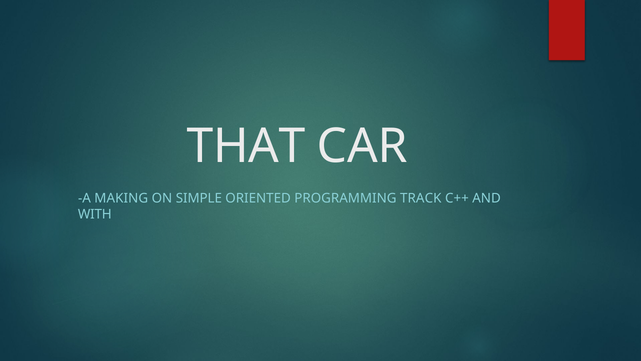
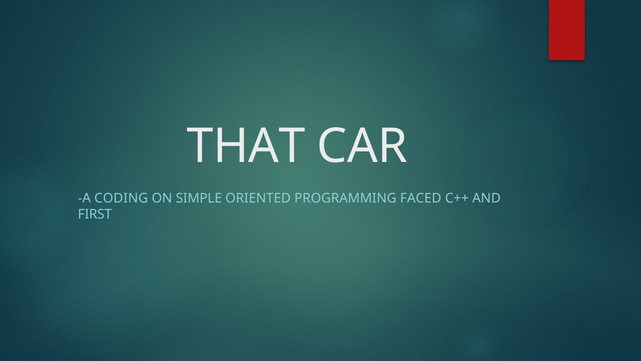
MAKING: MAKING -> CODING (121, 198)
TRACK: TRACK -> FACED (421, 198)
WITH: WITH -> FIRST (95, 214)
